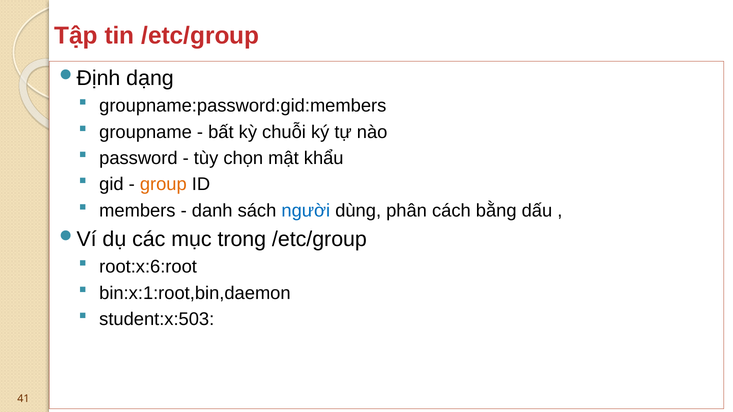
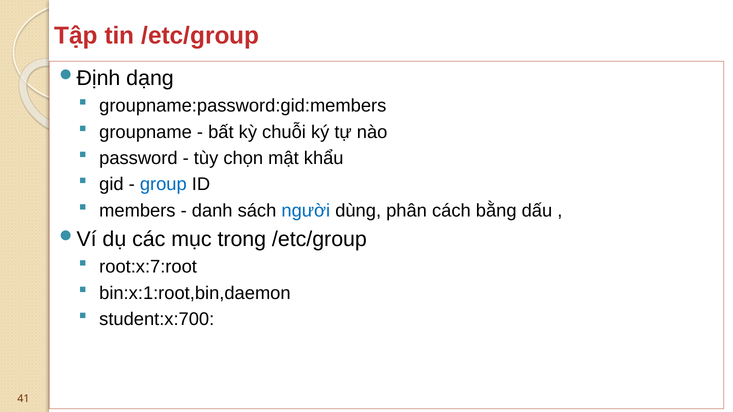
group colour: orange -> blue (163, 184)
root:x:6:root: root:x:6:root -> root:x:7:root (148, 267)
student:x:503: student:x:503 -> student:x:700 (157, 320)
